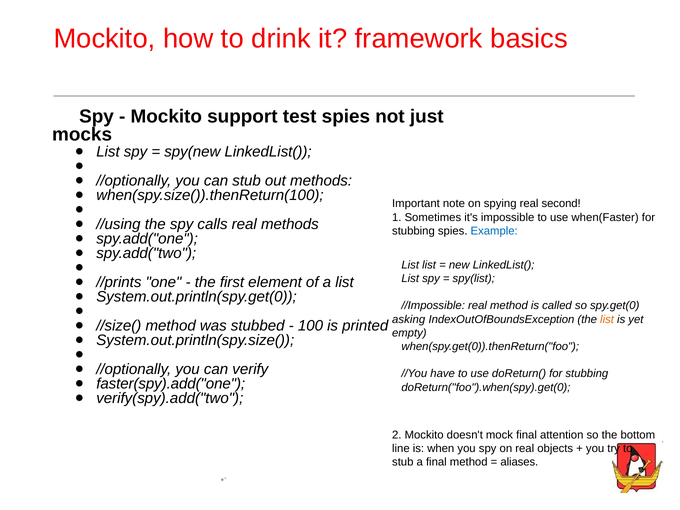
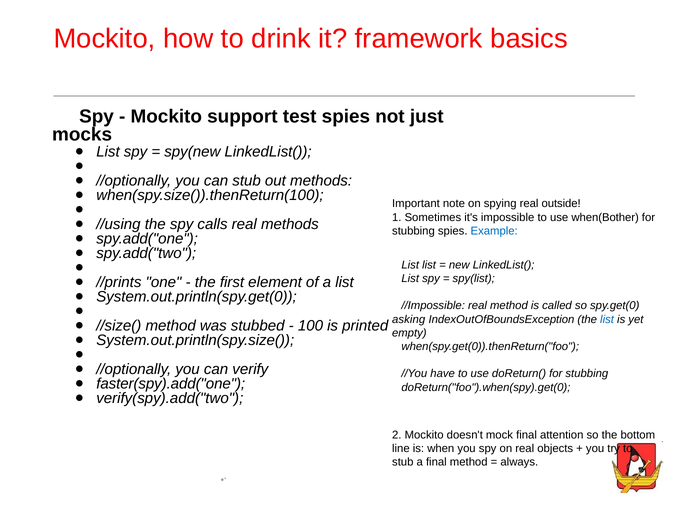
second: second -> outside (561, 204)
when(Faster: when(Faster -> when(Bother (605, 217)
list colour: orange -> blue (607, 319)
aliases: aliases -> always (519, 462)
